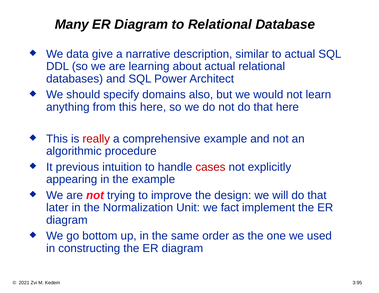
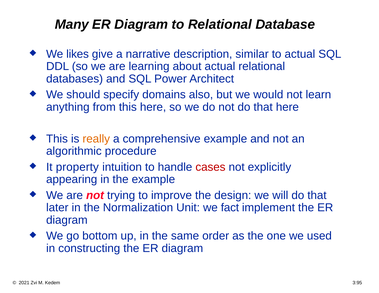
data: data -> likes (78, 54)
really colour: red -> orange (96, 139)
previous: previous -> property (77, 167)
